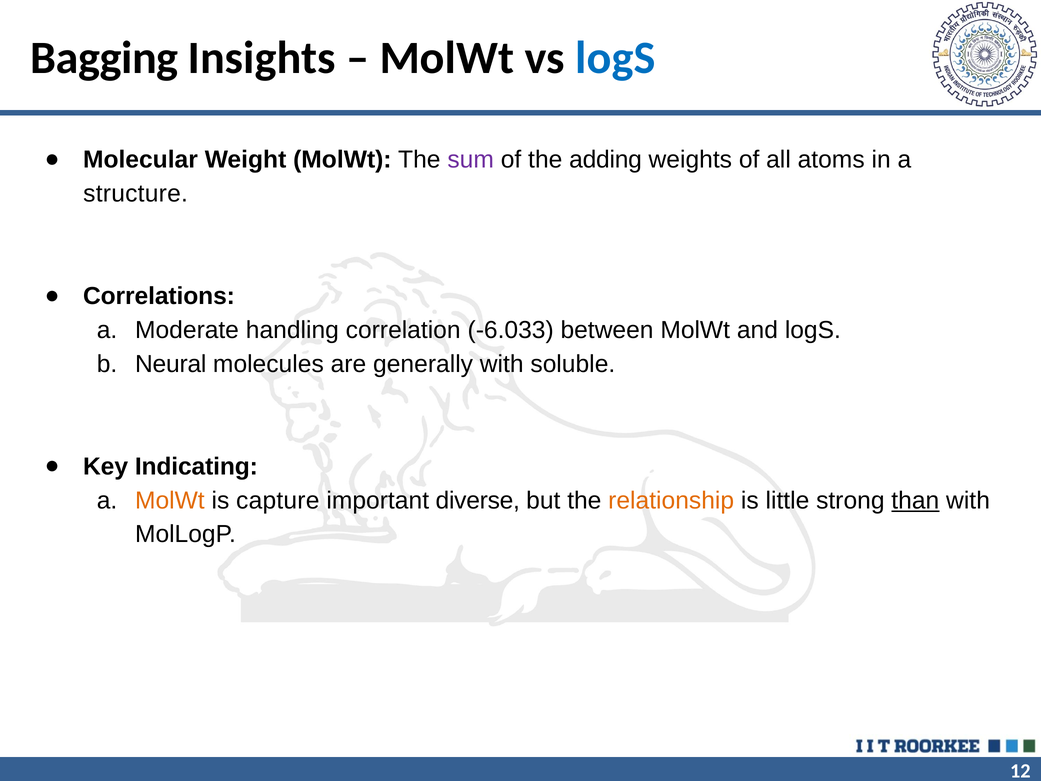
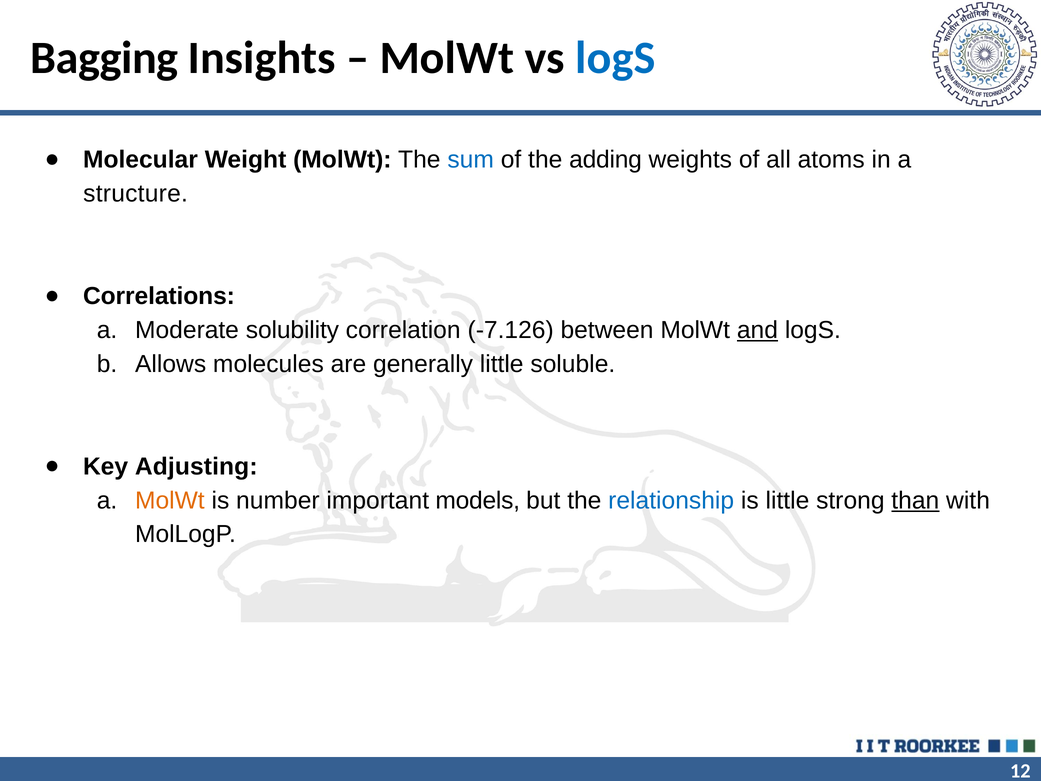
sum colour: purple -> blue (471, 160)
handling: handling -> solubility (292, 330)
-6.033: -6.033 -> -7.126 (511, 330)
and underline: none -> present (757, 330)
Neural: Neural -> Allows (171, 364)
generally with: with -> little (502, 364)
Indicating: Indicating -> Adjusting (196, 466)
capture: capture -> number (278, 500)
diverse: diverse -> models (478, 500)
relationship colour: orange -> blue (671, 500)
